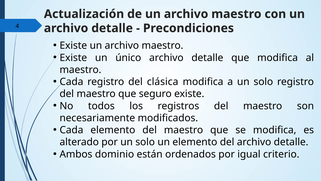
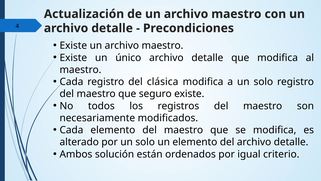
dominio: dominio -> solución (115, 154)
